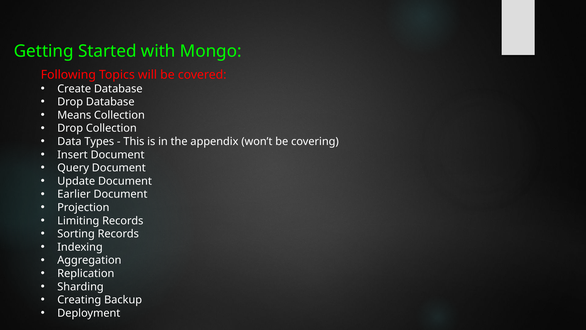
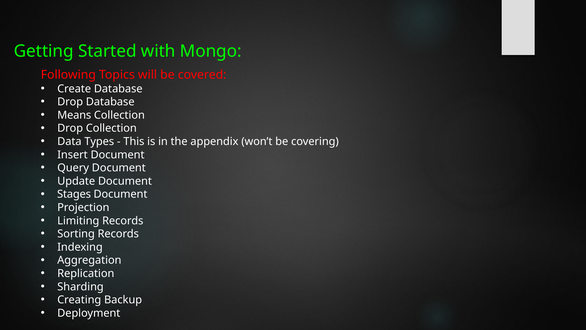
Earlier: Earlier -> Stages (74, 194)
